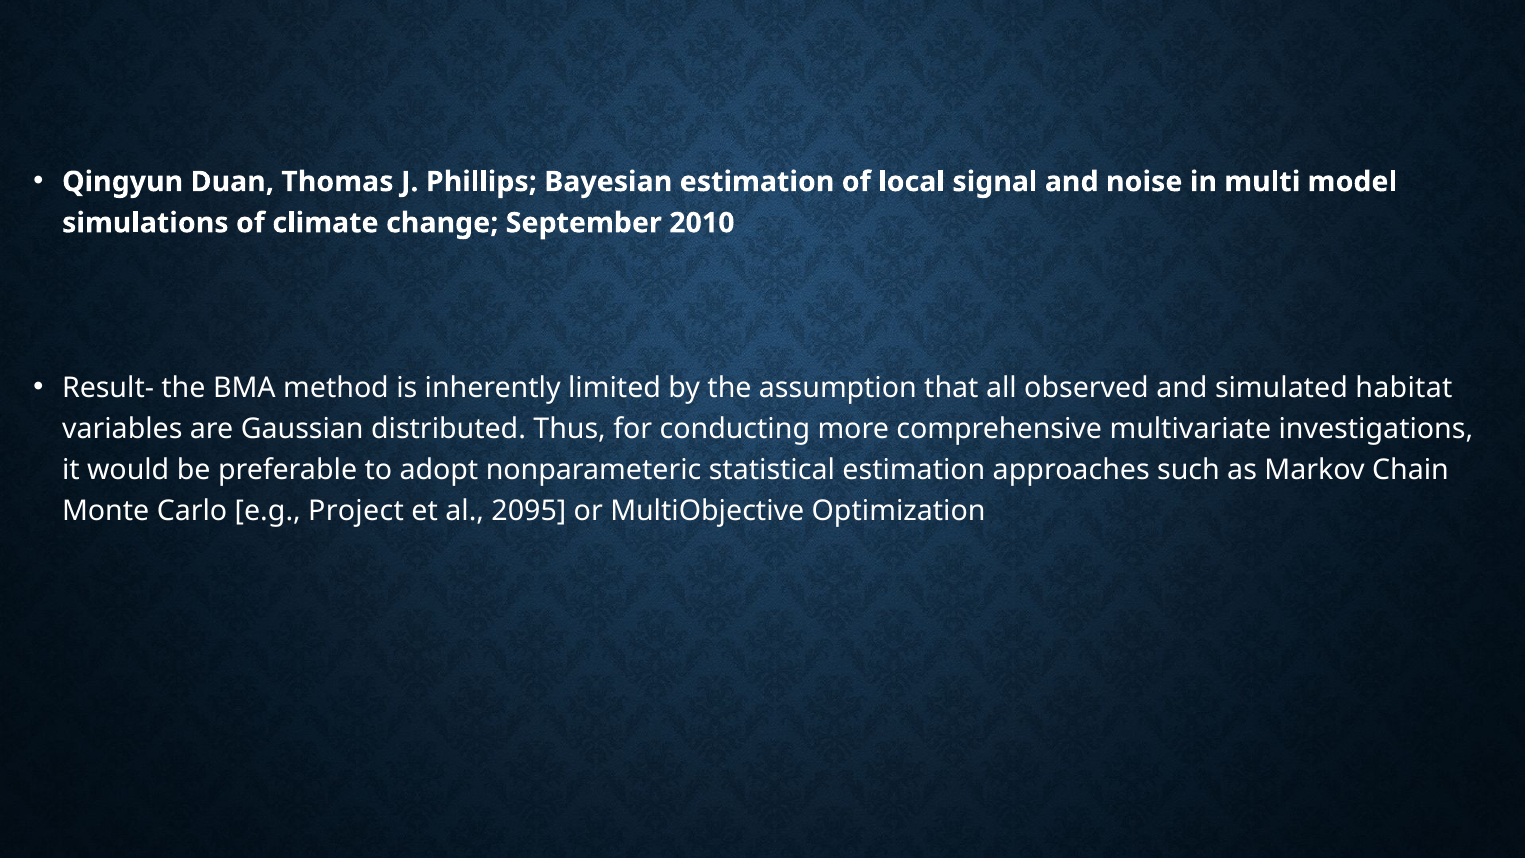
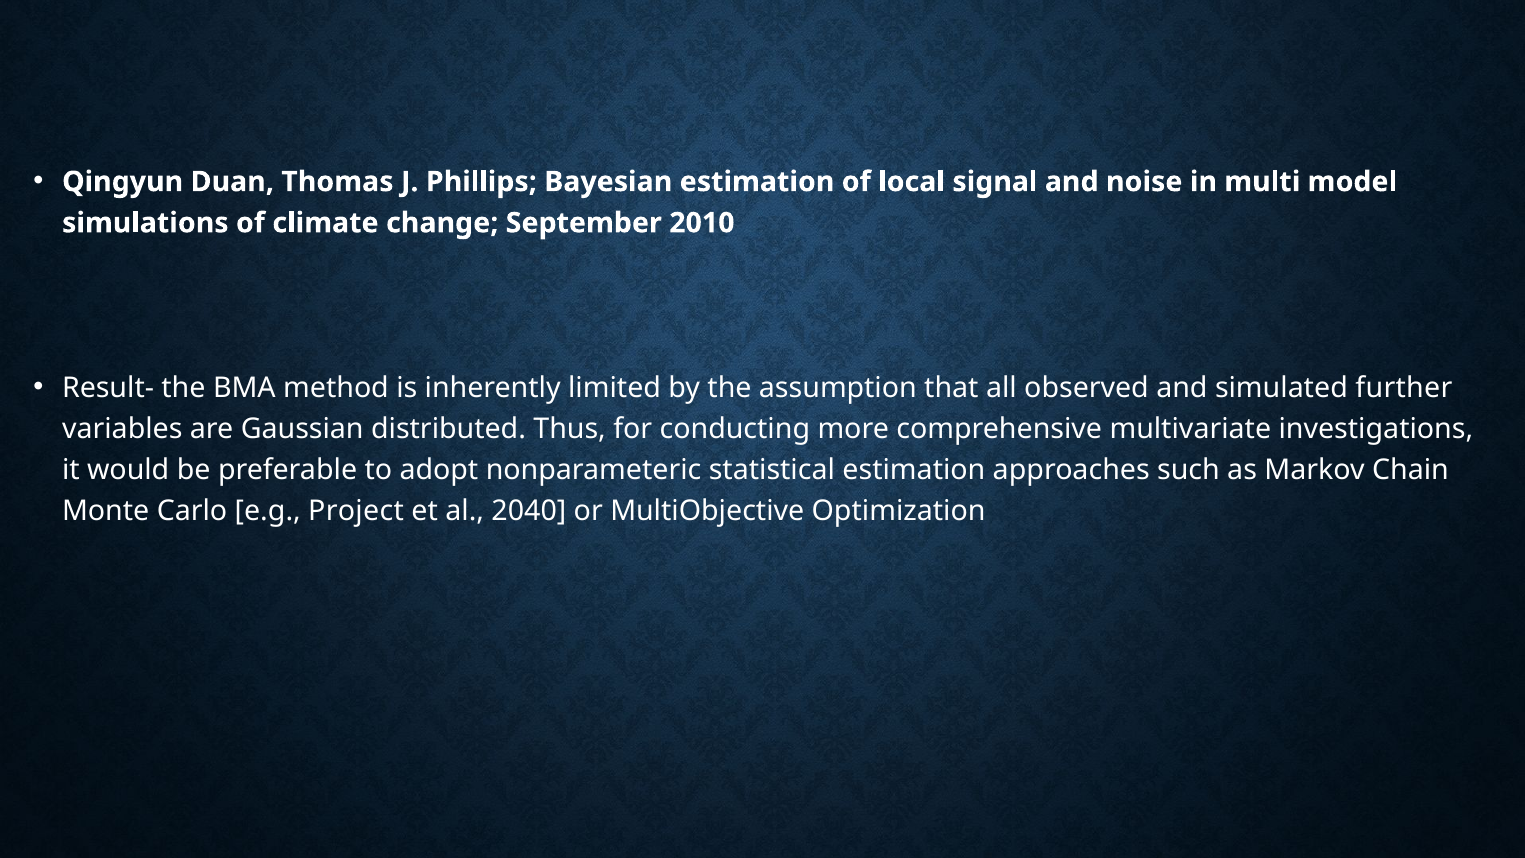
habitat: habitat -> further (1404, 388)
2095: 2095 -> 2040 (529, 511)
